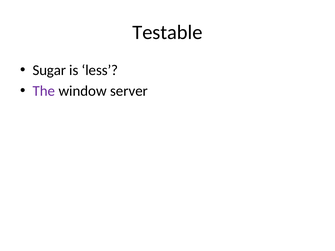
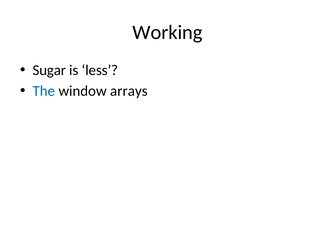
Testable: Testable -> Working (167, 32)
The colour: purple -> blue (44, 91)
server: server -> arrays (129, 91)
